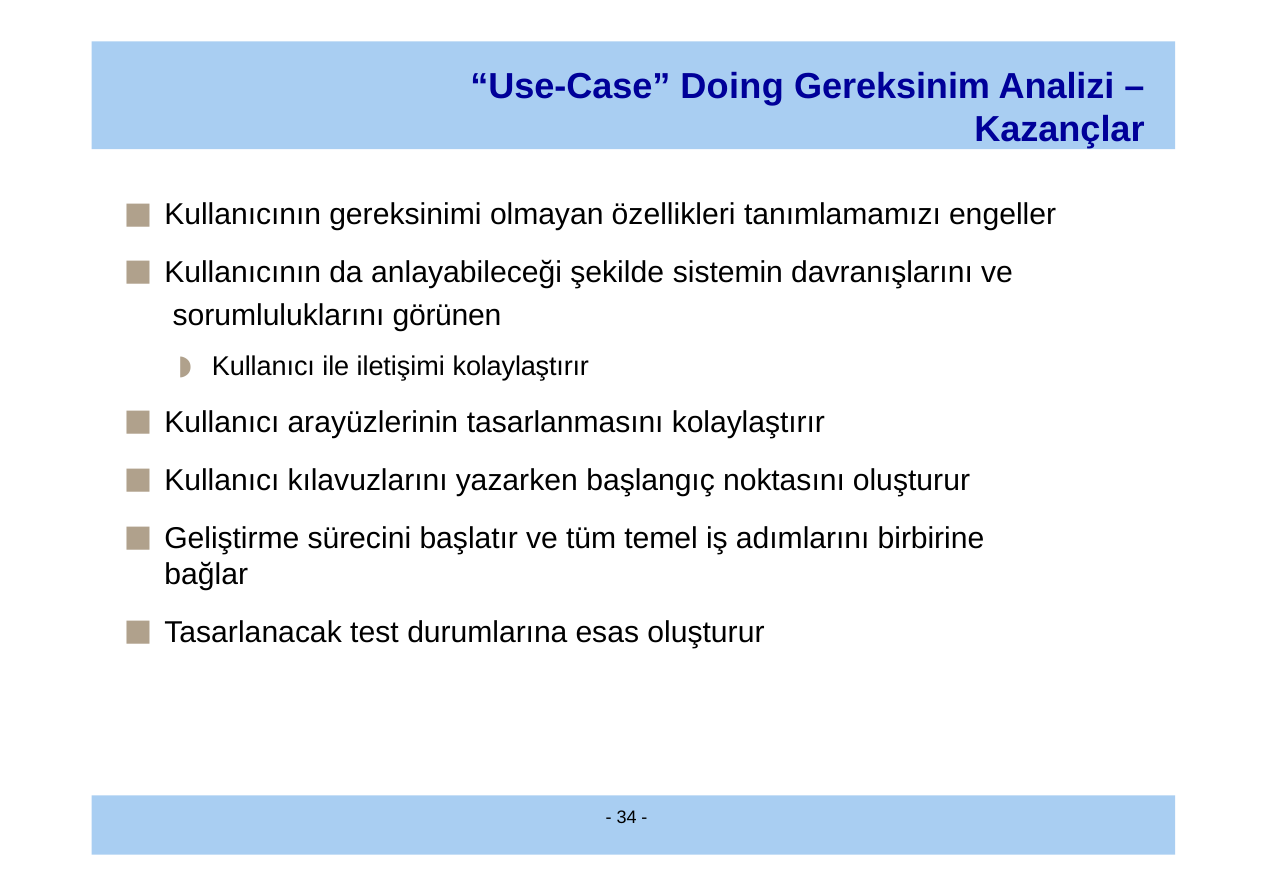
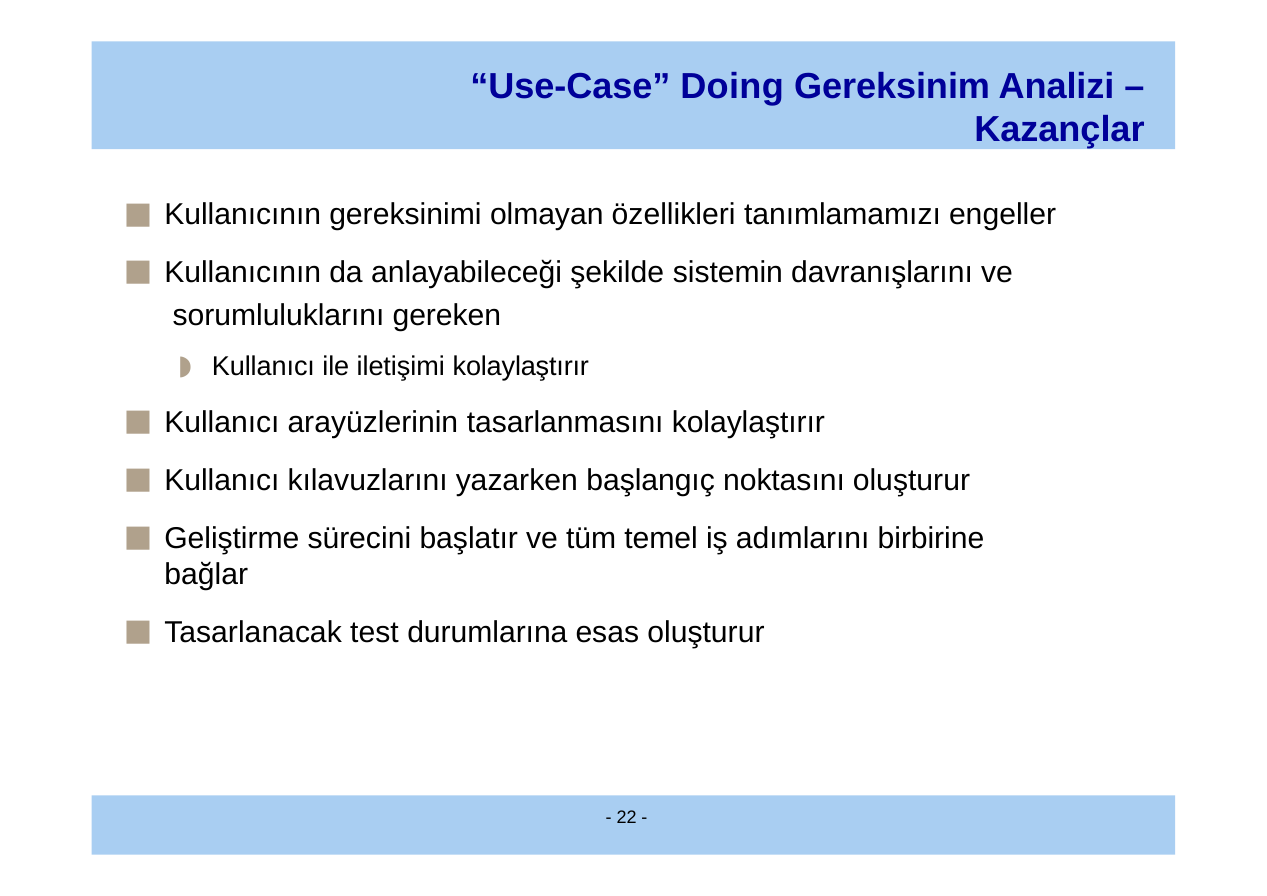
görünen: görünen -> gereken (447, 316)
34: 34 -> 22 (627, 817)
